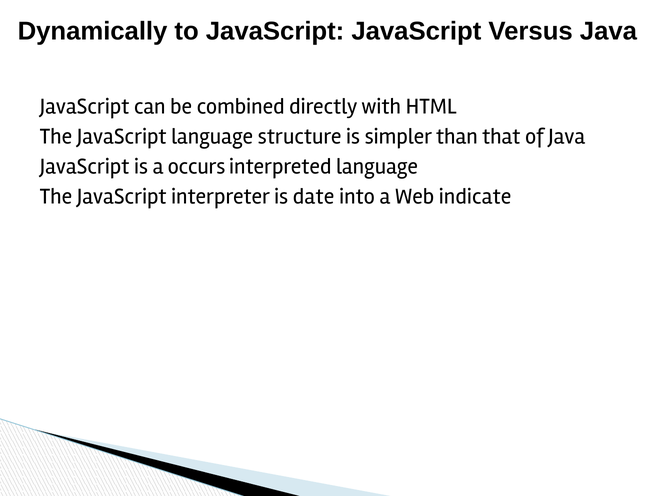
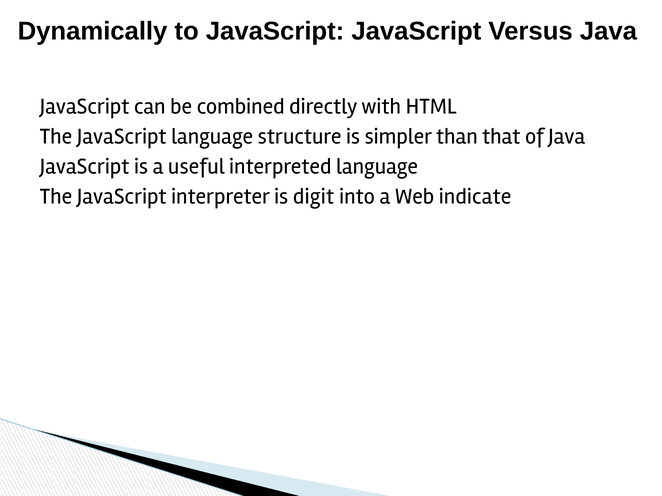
occurs: occurs -> useful (196, 167)
date: date -> digit (314, 197)
